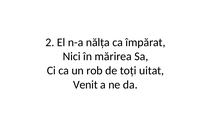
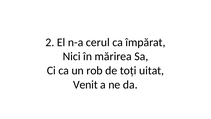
nălța: nălța -> cerul (98, 42)
